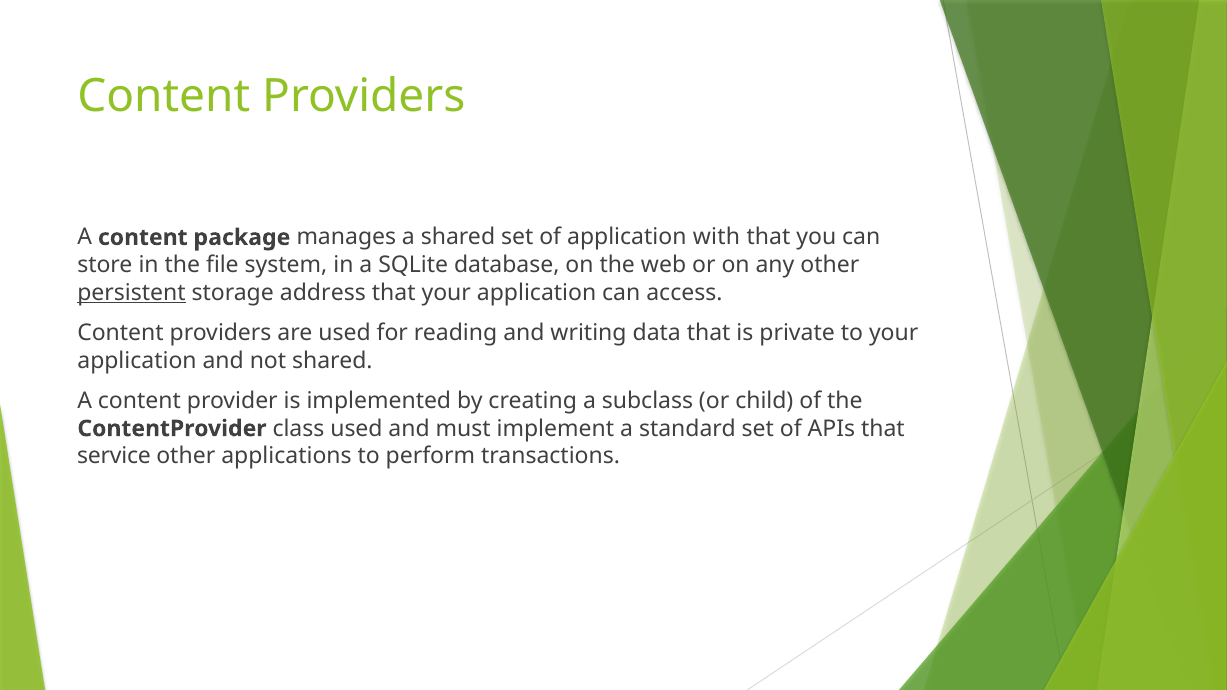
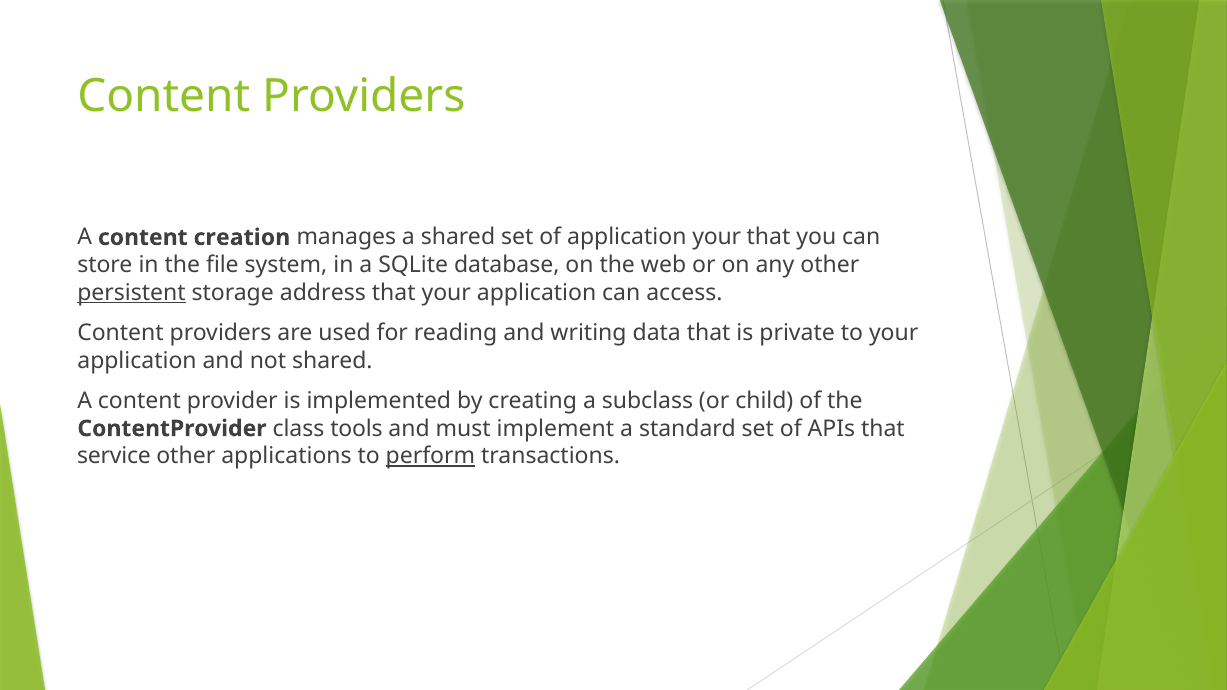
package: package -> creation (242, 237)
application with: with -> your (717, 237)
class used: used -> tools (356, 429)
perform underline: none -> present (430, 456)
